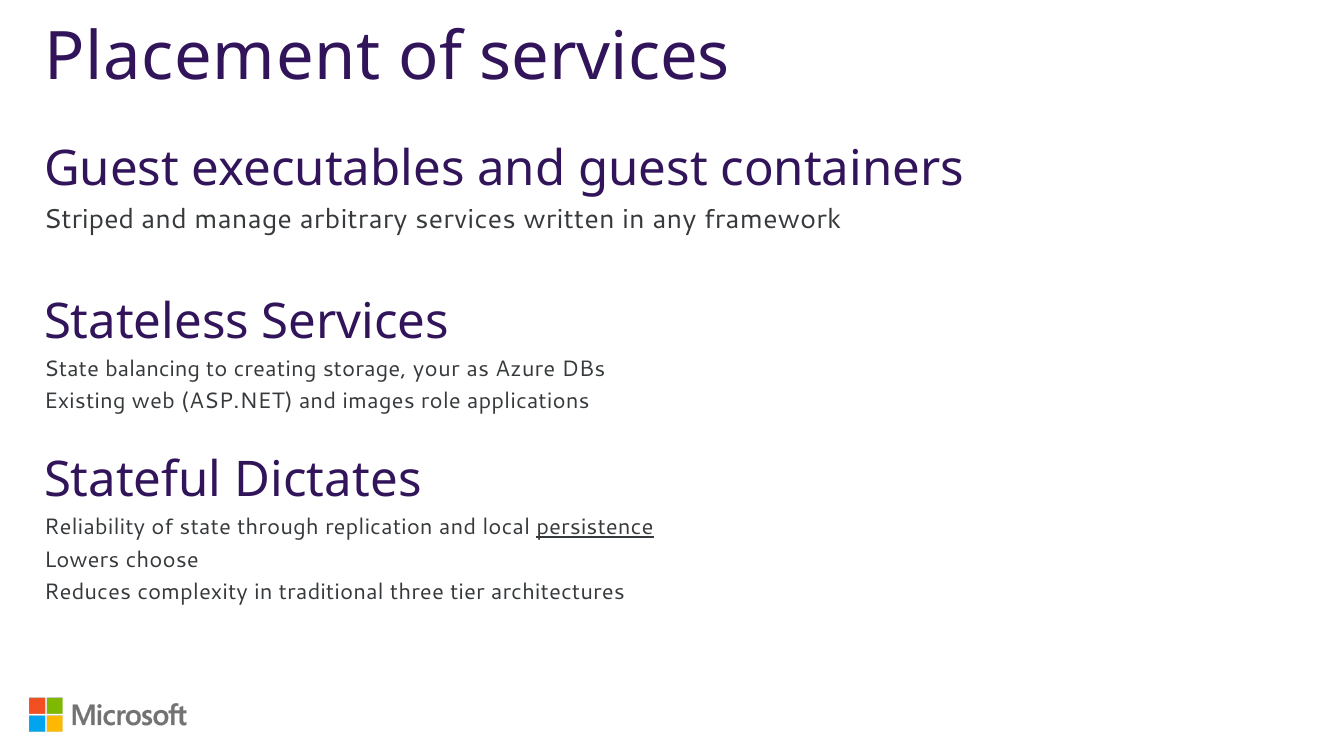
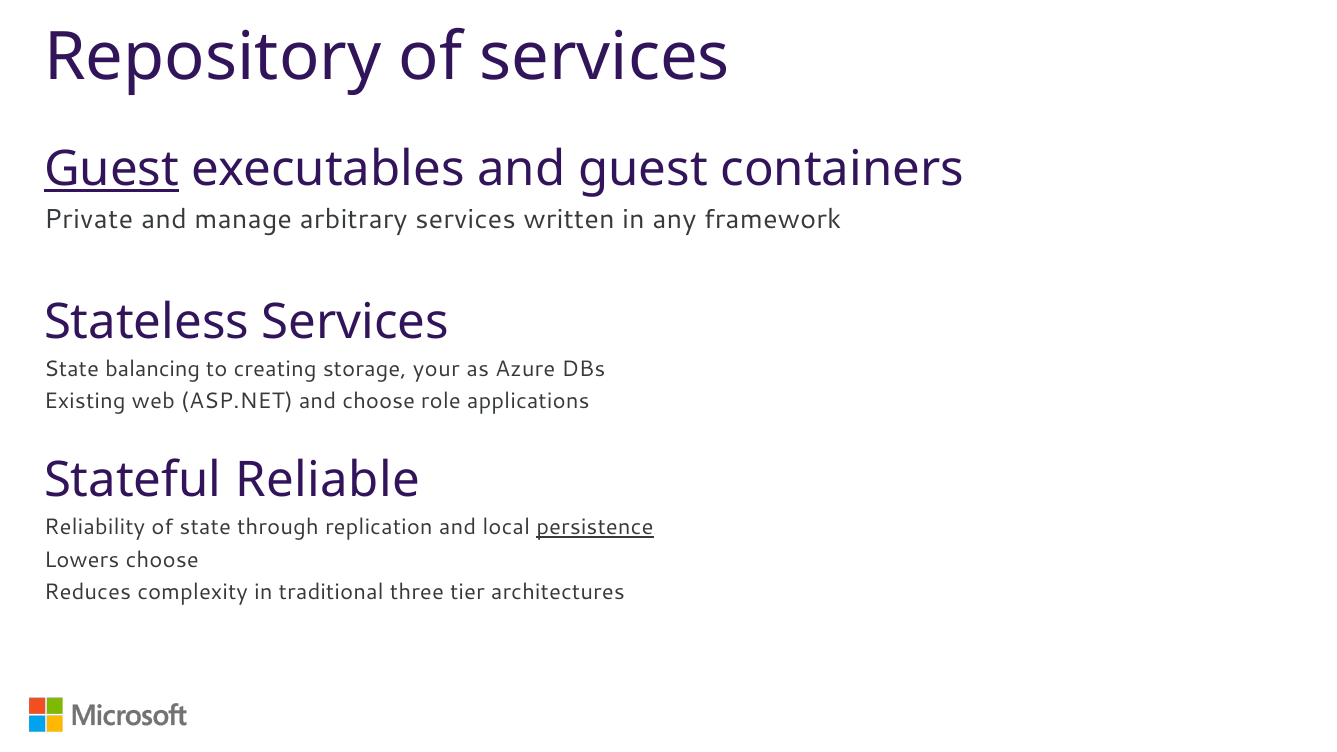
Placement: Placement -> Repository (213, 58)
Guest underline: none -> present (112, 169)
Striped: Striped -> Private (89, 219)
and images: images -> choose (379, 401)
Dictates: Dictates -> Reliable (328, 480)
